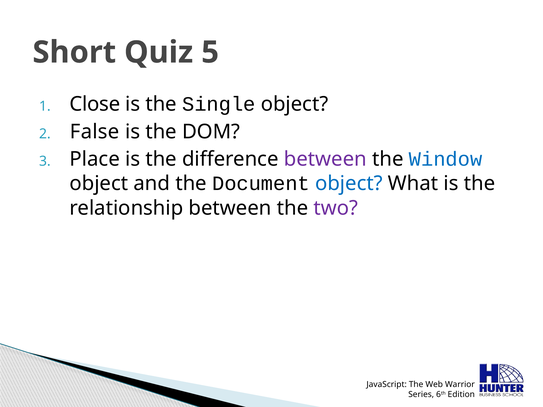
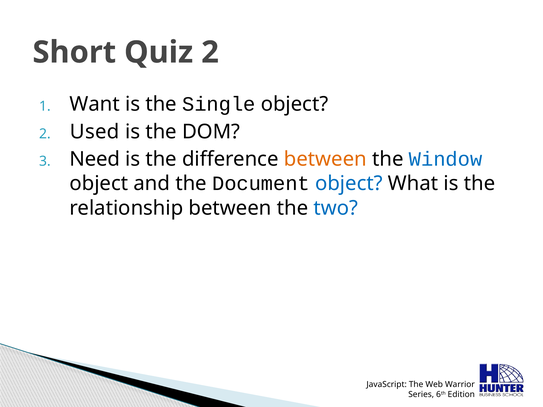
Quiz 5: 5 -> 2 (210, 52)
Close: Close -> Want (95, 104)
False: False -> Used (95, 132)
Place: Place -> Need (95, 159)
between colour: purple -> orange (325, 159)
two colour: purple -> blue (336, 208)
